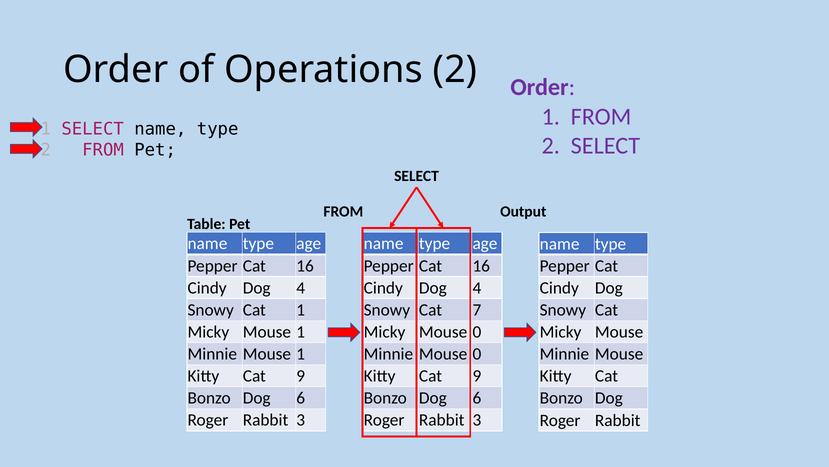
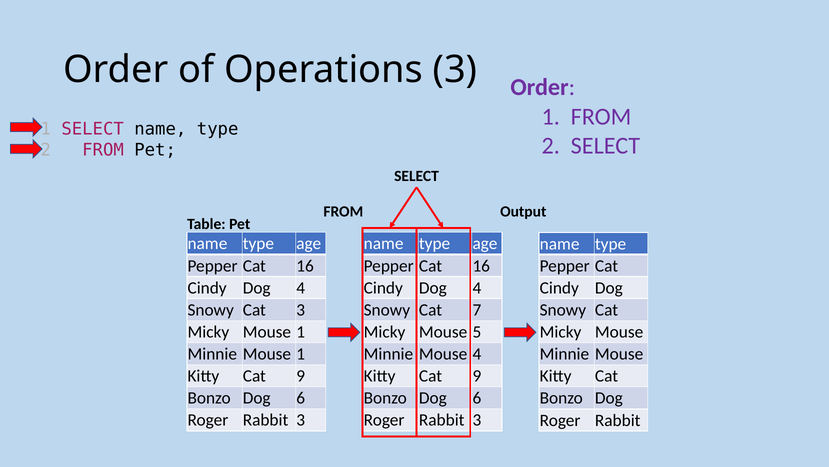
Operations 2: 2 -> 3 (455, 70)
Cat 1: 1 -> 3 (301, 310)
Micky Mouse 0: 0 -> 5 (477, 332)
Minnie Mouse 0: 0 -> 4 (477, 354)
